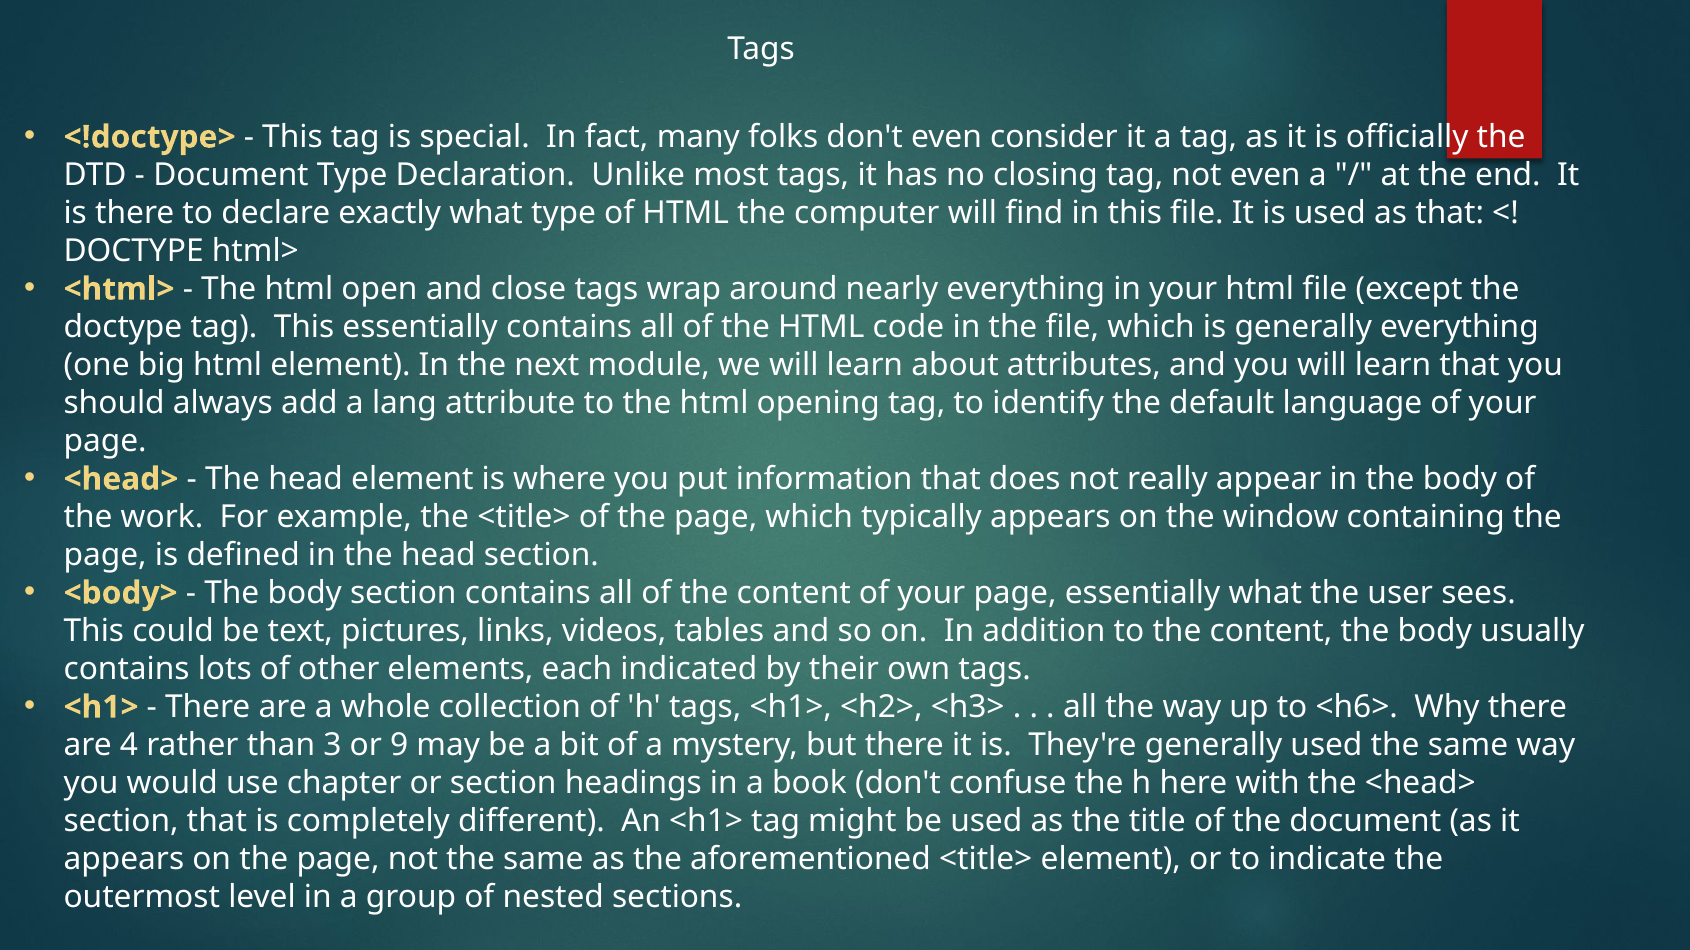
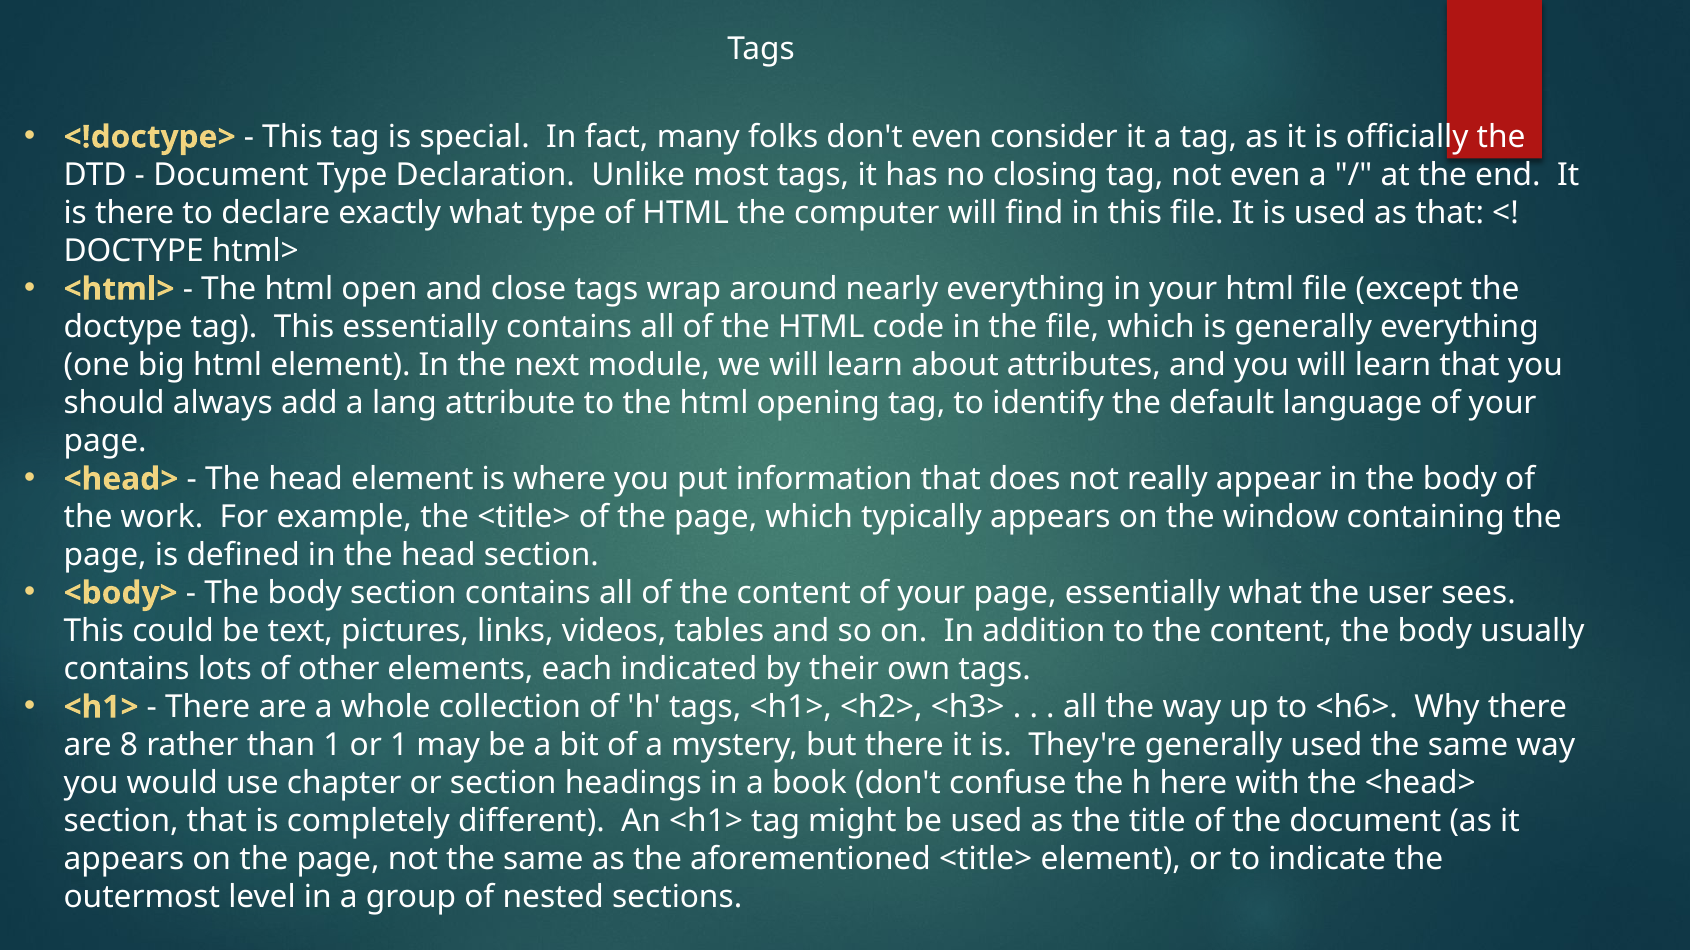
4: 4 -> 8 (129, 746)
than 3: 3 -> 1 (332, 746)
or 9: 9 -> 1 (399, 746)
